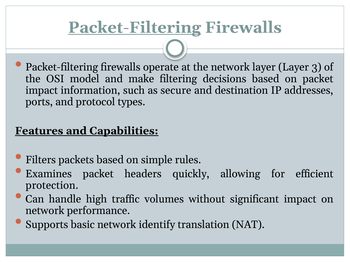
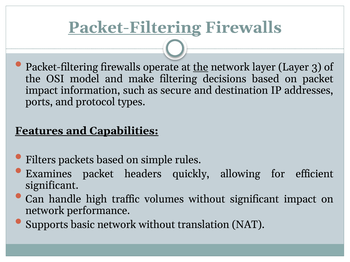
the underline: none -> present (201, 67)
protection: protection -> significant (52, 186)
network identify: identify -> without (157, 225)
